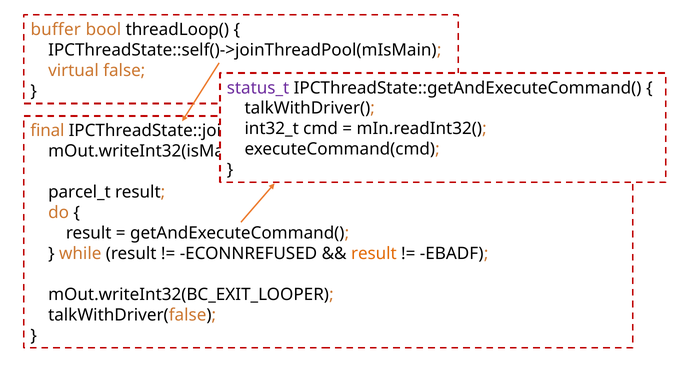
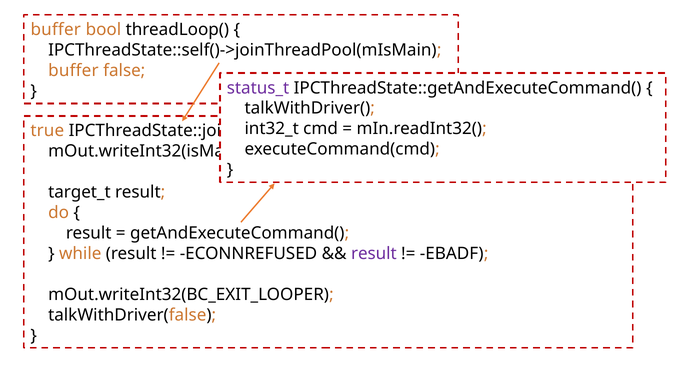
virtual: virtual -> buffer (73, 71)
final: final -> true (47, 131)
parcel_t: parcel_t -> target_t (79, 192)
result colour: orange -> purple (374, 254)
